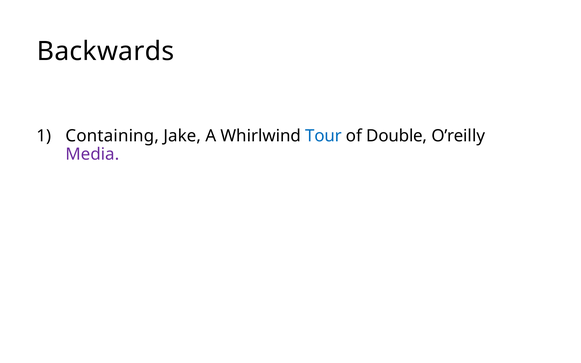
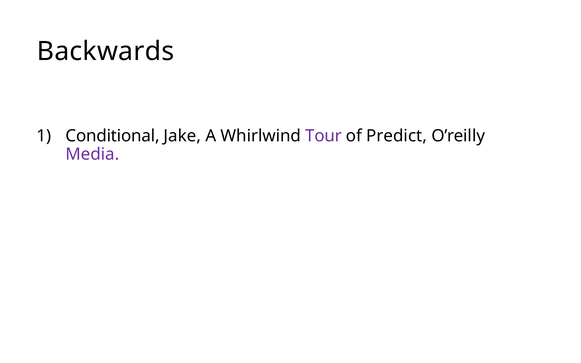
Containing: Containing -> Conditional (113, 136)
Tour colour: blue -> purple (323, 136)
Double: Double -> Predict (397, 136)
